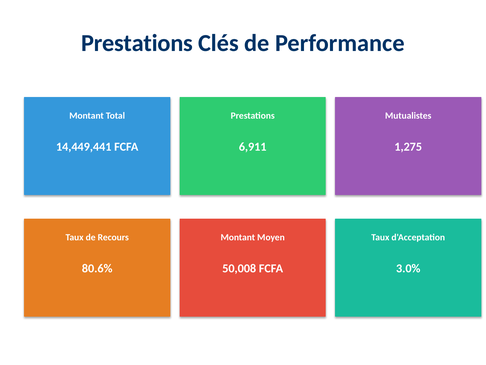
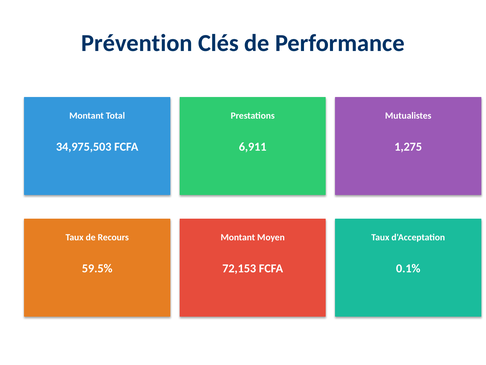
Prestations: Prestations -> Prévention (137, 43)
14,449,441: 14,449,441 -> 34,975,503 (84, 147)
80.6%: 80.6% -> 59.5% (97, 268)
50,008: 50,008 -> 72,153 (239, 268)
3.0%: 3.0% -> 0.1% (408, 268)
